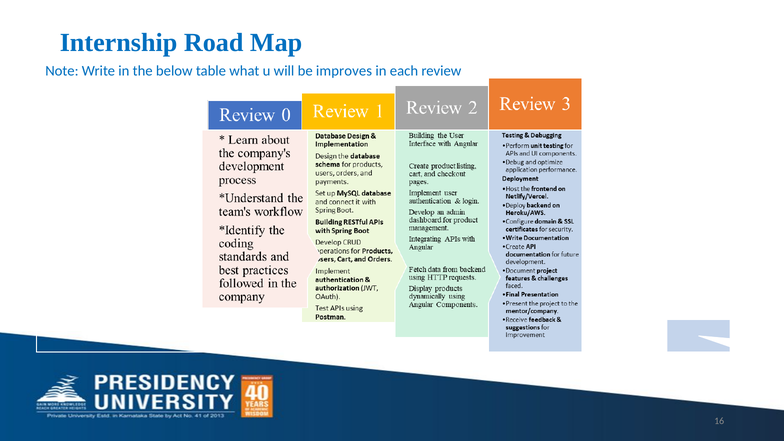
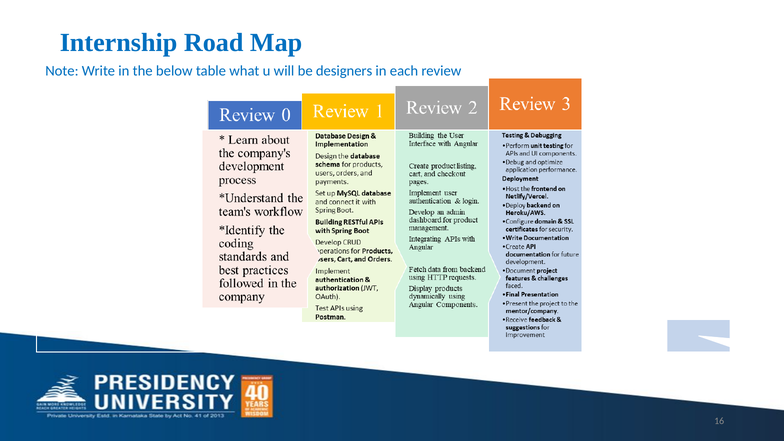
improves: improves -> designers (344, 71)
